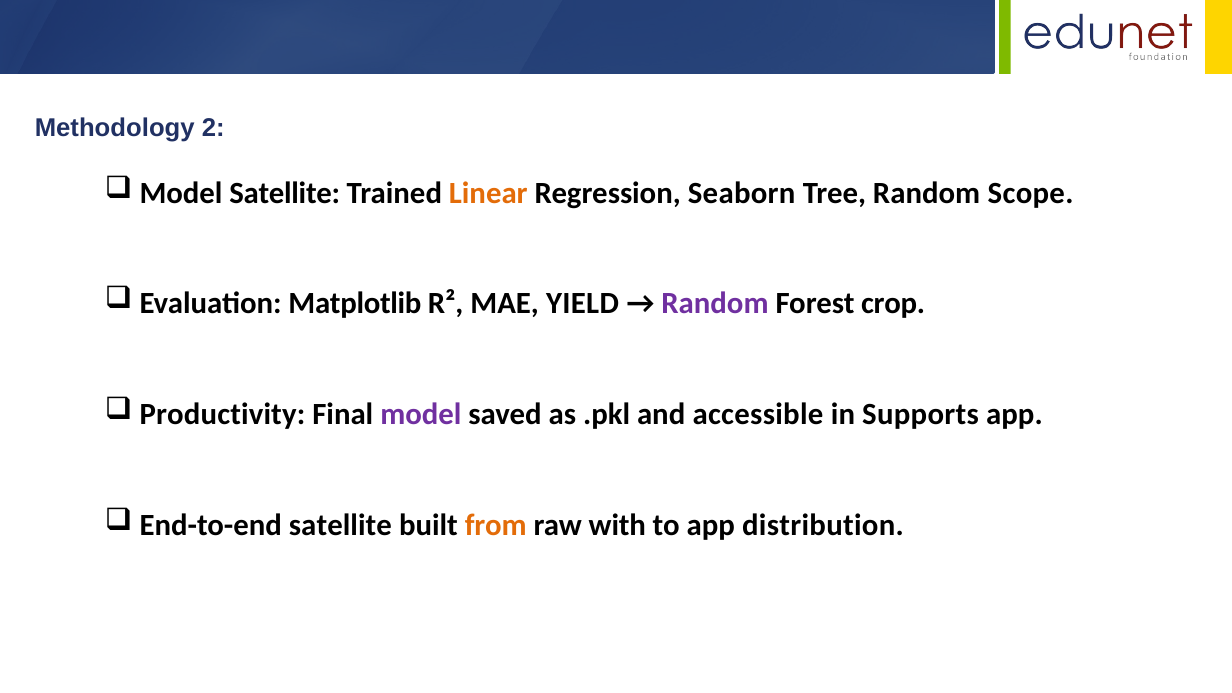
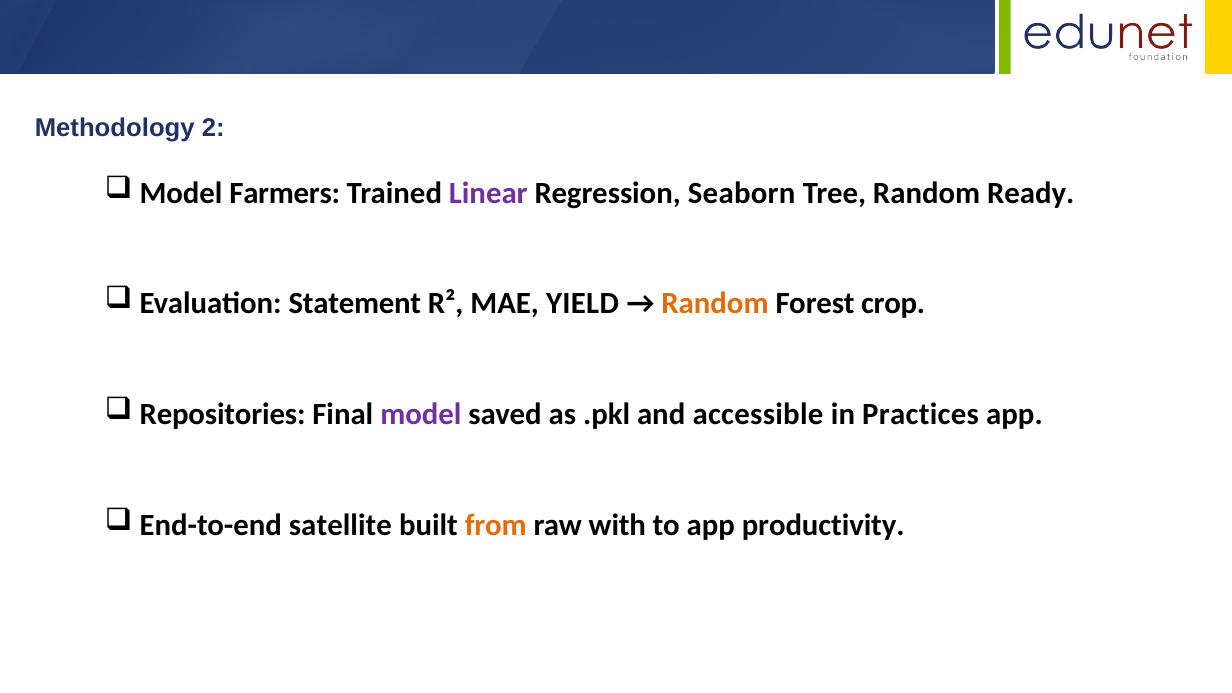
Model Satellite: Satellite -> Farmers (285, 193)
Linear colour: orange -> purple (488, 193)
Scope: Scope -> Ready (1031, 193)
Matplotlib: Matplotlib -> Statement (355, 304)
Random colour: purple -> orange (715, 304)
Productivity: Productivity -> Repositories (223, 415)
Supports: Supports -> Practices (921, 415)
distribution: distribution -> productivity (823, 525)
